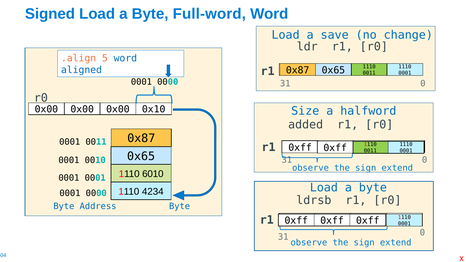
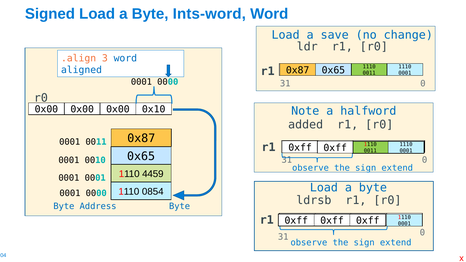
Full-word: Full-word -> Ints-word (209, 14)
5: 5 -> 3 (105, 58)
Size: Size -> Note (305, 111)
6010: 6010 -> 4459 (153, 174)
4234: 4234 -> 0854 (153, 192)
